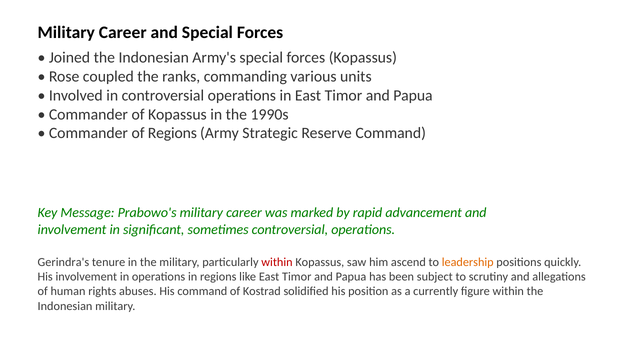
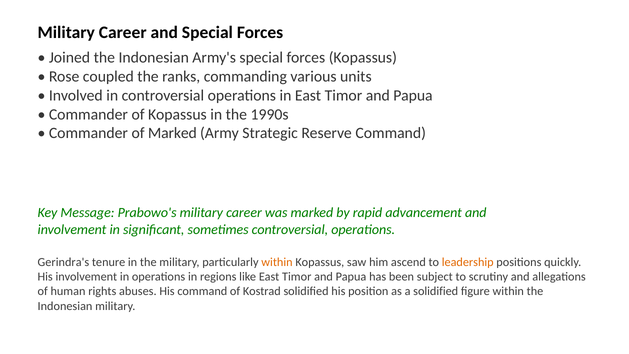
of Regions: Regions -> Marked (172, 133)
within colour: red -> orange (277, 262)
a currently: currently -> solidified (436, 291)
